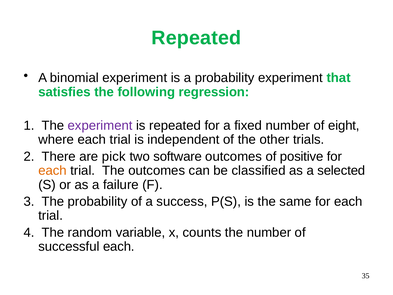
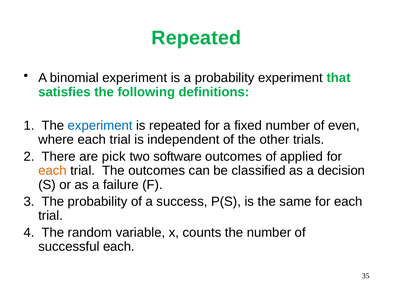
regression: regression -> definitions (214, 92)
experiment colour: purple -> blue (100, 125)
eight: eight -> even (344, 125)
positive: positive -> applied (302, 156)
selected: selected -> decision (341, 170)
